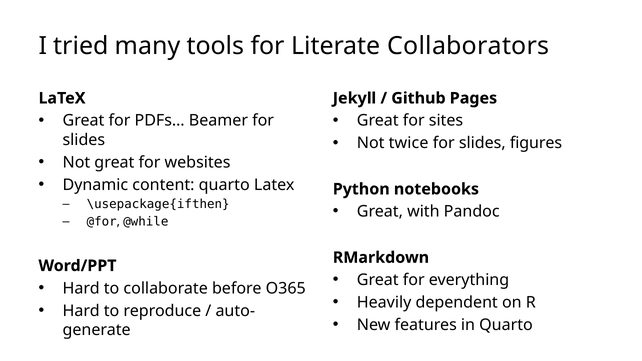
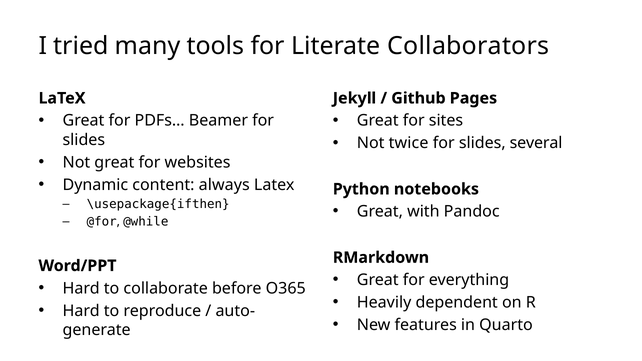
figures: figures -> several (536, 143)
content quarto: quarto -> always (224, 185)
